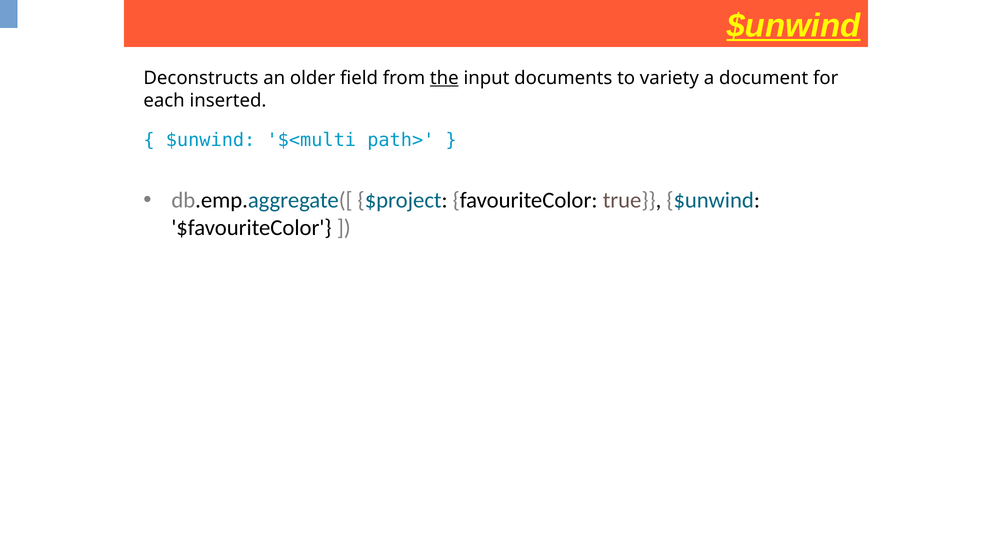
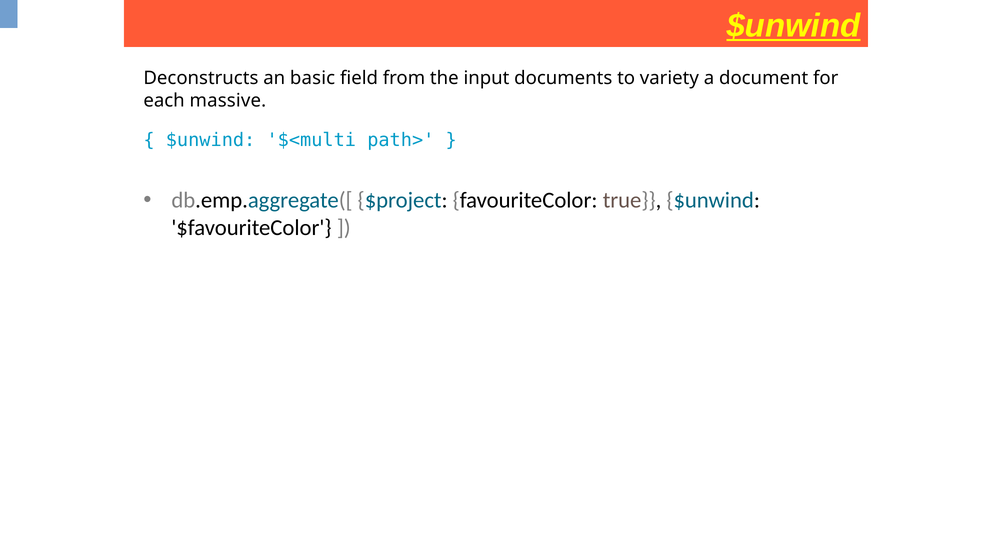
older: older -> basic (313, 78)
the underline: present -> none (444, 78)
inserted: inserted -> massive (228, 100)
